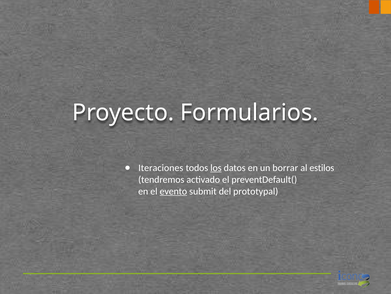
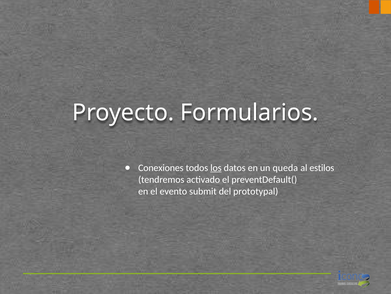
Iteraciones: Iteraciones -> Conexiones (161, 167)
borrar: borrar -> queda (285, 167)
evento underline: present -> none (173, 191)
